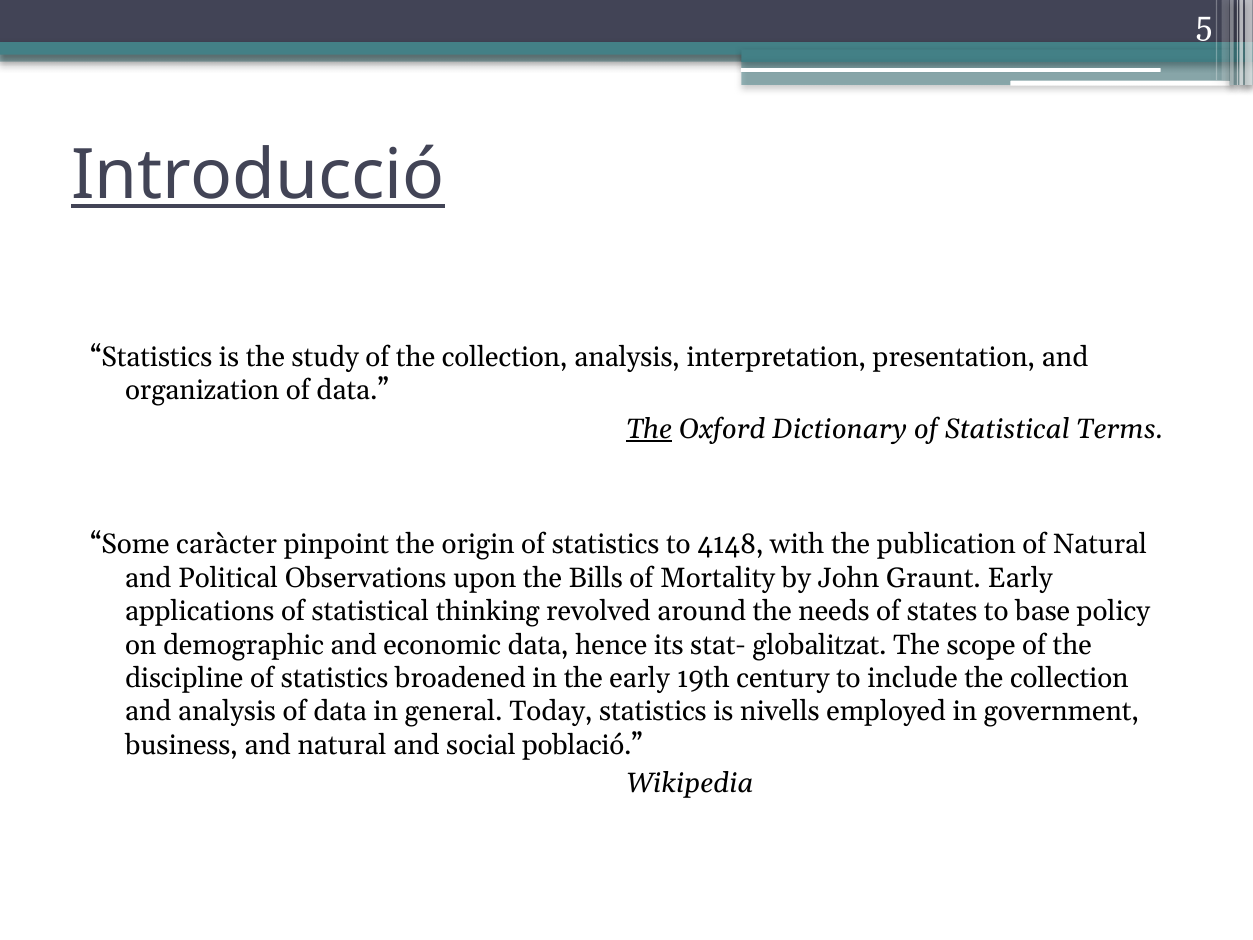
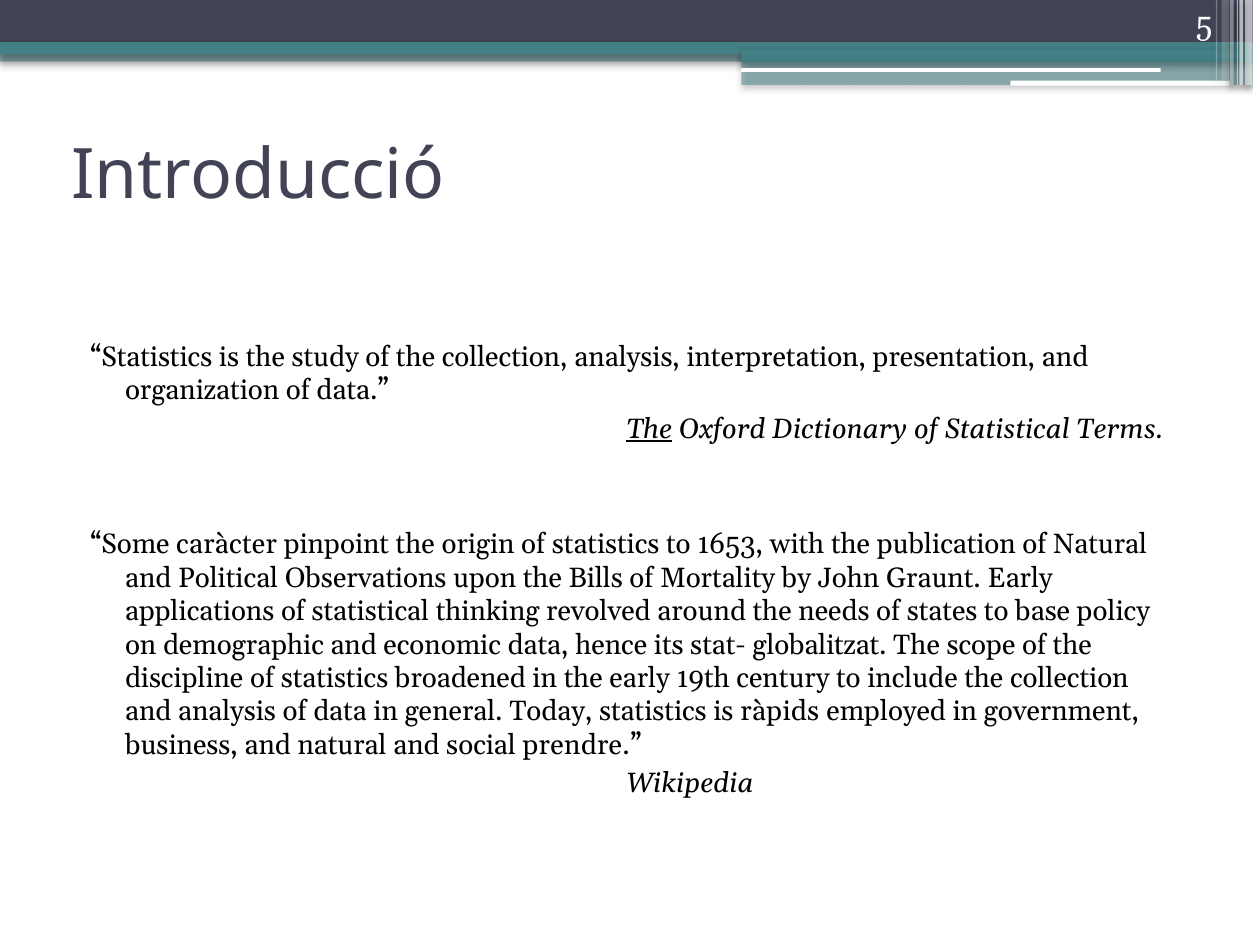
Introducció underline: present -> none (258, 176)
4148: 4148 -> 1653 (730, 545)
nivells: nivells -> ràpids (780, 711)
població: població -> prendre (582, 745)
